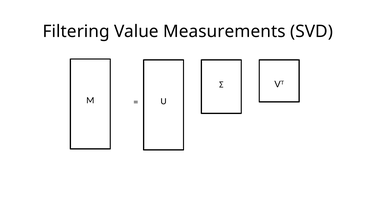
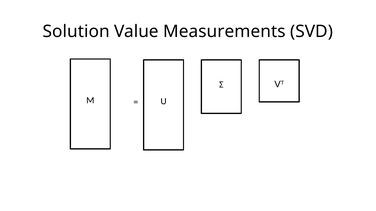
Filtering: Filtering -> Solution (76, 32)
